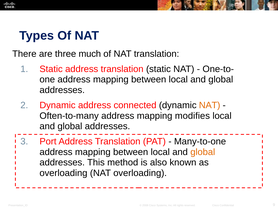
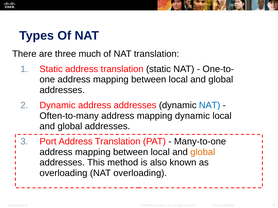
address connected: connected -> addresses (135, 105)
NAT colour: orange -> blue (210, 105)
mapping modifies: modifies -> dynamic (192, 116)
